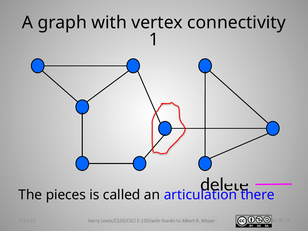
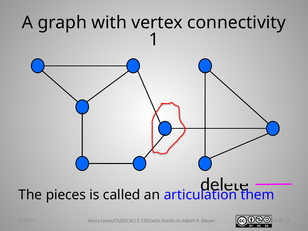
there: there -> them (258, 195)
